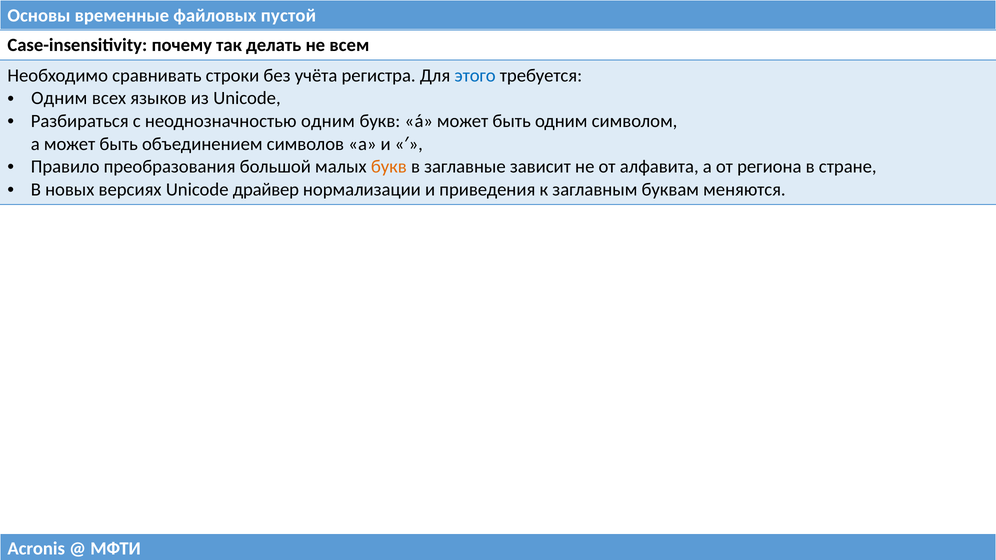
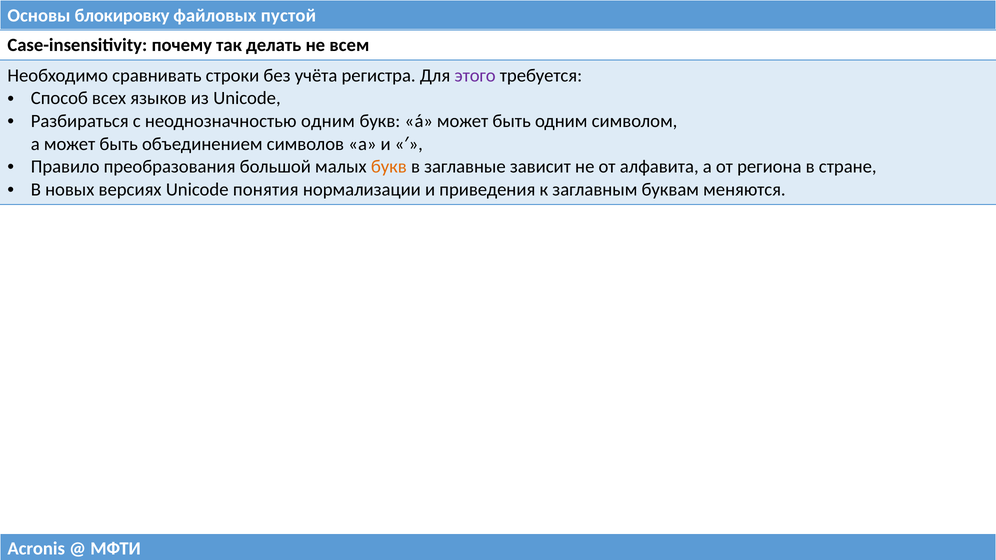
временные: временные -> блокировку (122, 15)
этого colour: blue -> purple (475, 76)
Одним: Одним -> Способ (59, 98)
драйвер: драйвер -> понятия (266, 189)
